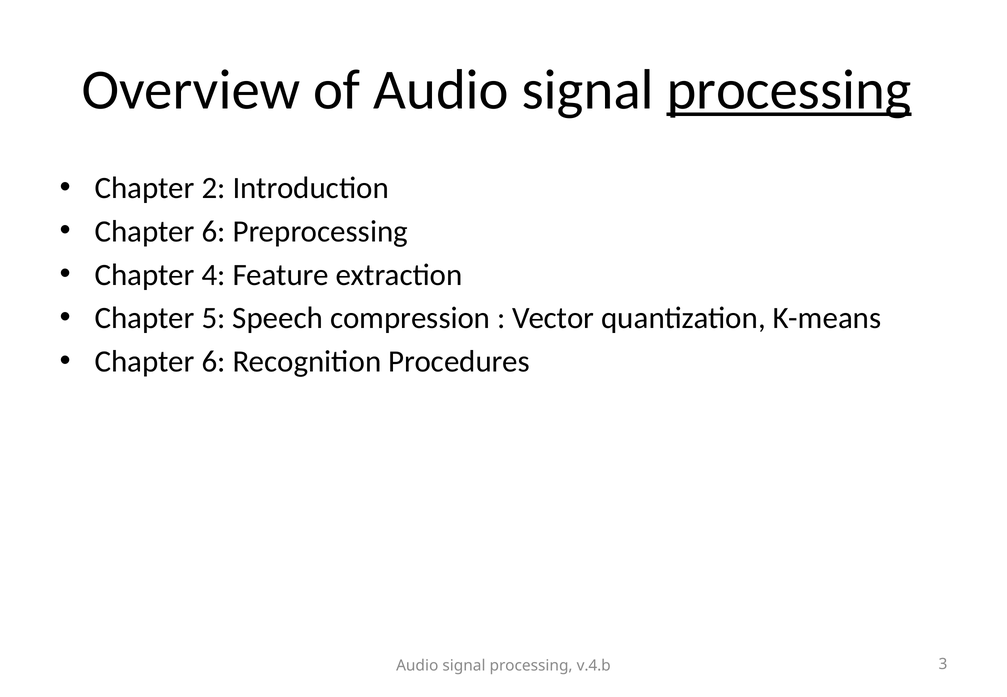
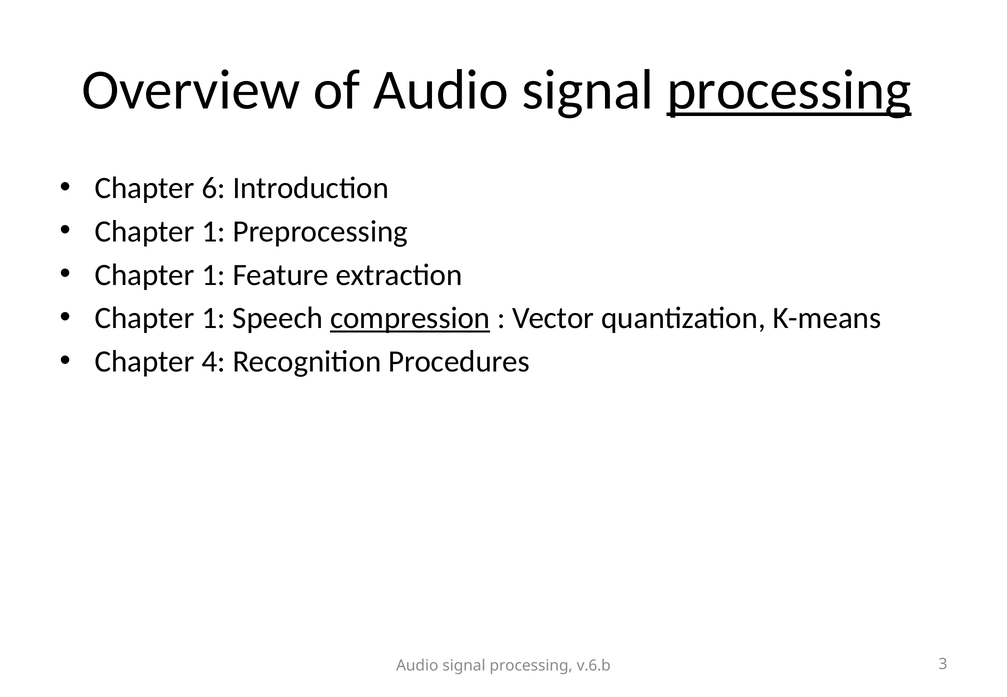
2: 2 -> 6 (214, 188)
6: 6 -> 1 (214, 232)
4: 4 -> 1 (214, 275)
5: 5 -> 1 (214, 318)
compression underline: none -> present (410, 318)
6: 6 -> 4 (214, 362)
v.4.b: v.4.b -> v.6.b (594, 666)
